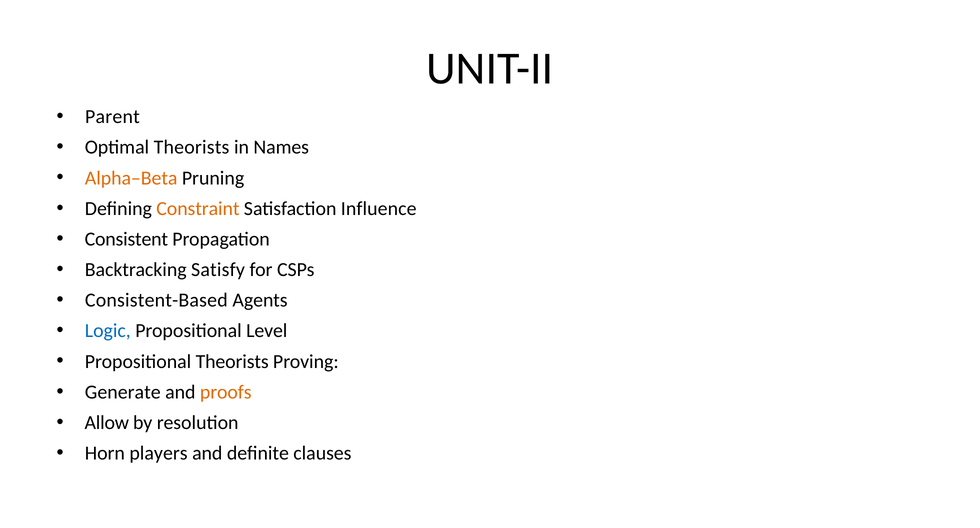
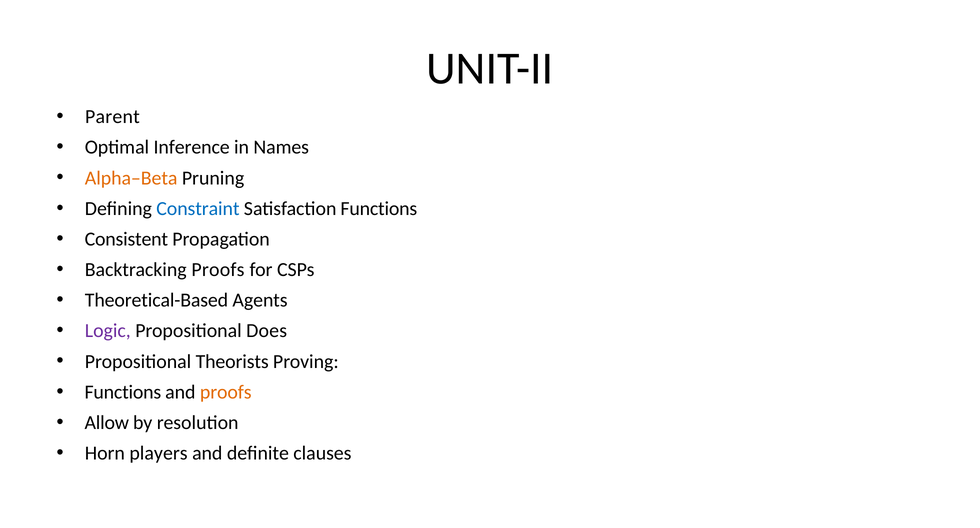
Optimal Theorists: Theorists -> Inference (192, 147)
Constraint colour: orange -> blue (198, 208)
Satisfaction Influence: Influence -> Functions (379, 208)
Backtracking Satisfy: Satisfy -> Proofs (218, 270)
Consistent-Based: Consistent-Based -> Theoretical-Based (157, 300)
Logic colour: blue -> purple (108, 331)
Level: Level -> Does (267, 331)
Generate: Generate -> Functions (123, 392)
